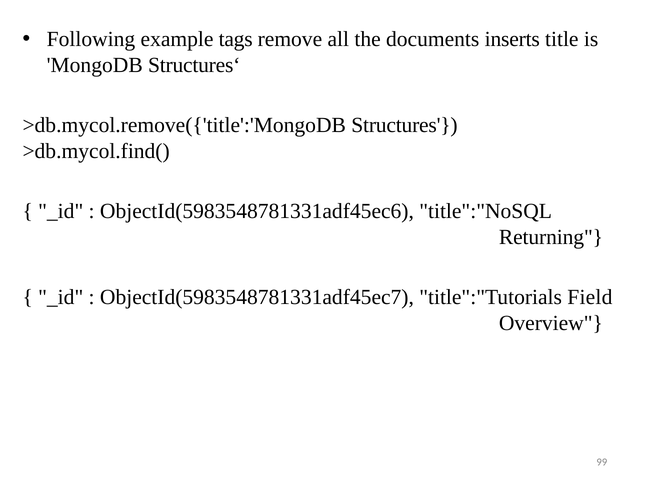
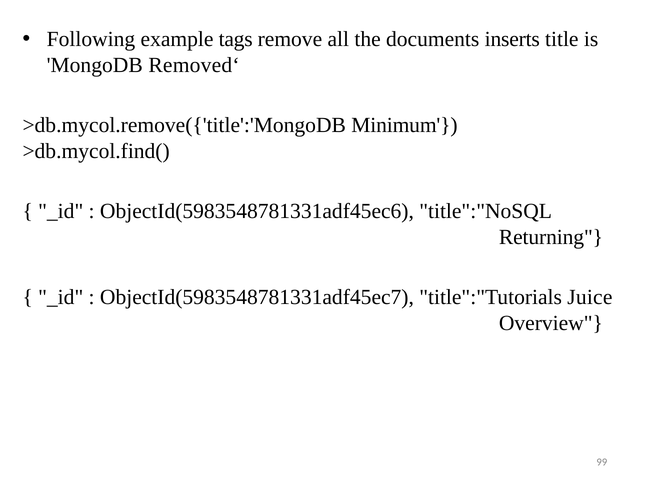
Structures‘: Structures‘ -> Removed‘ (194, 65)
Structures: Structures -> Minimum (404, 125)
Field: Field -> Juice (590, 298)
